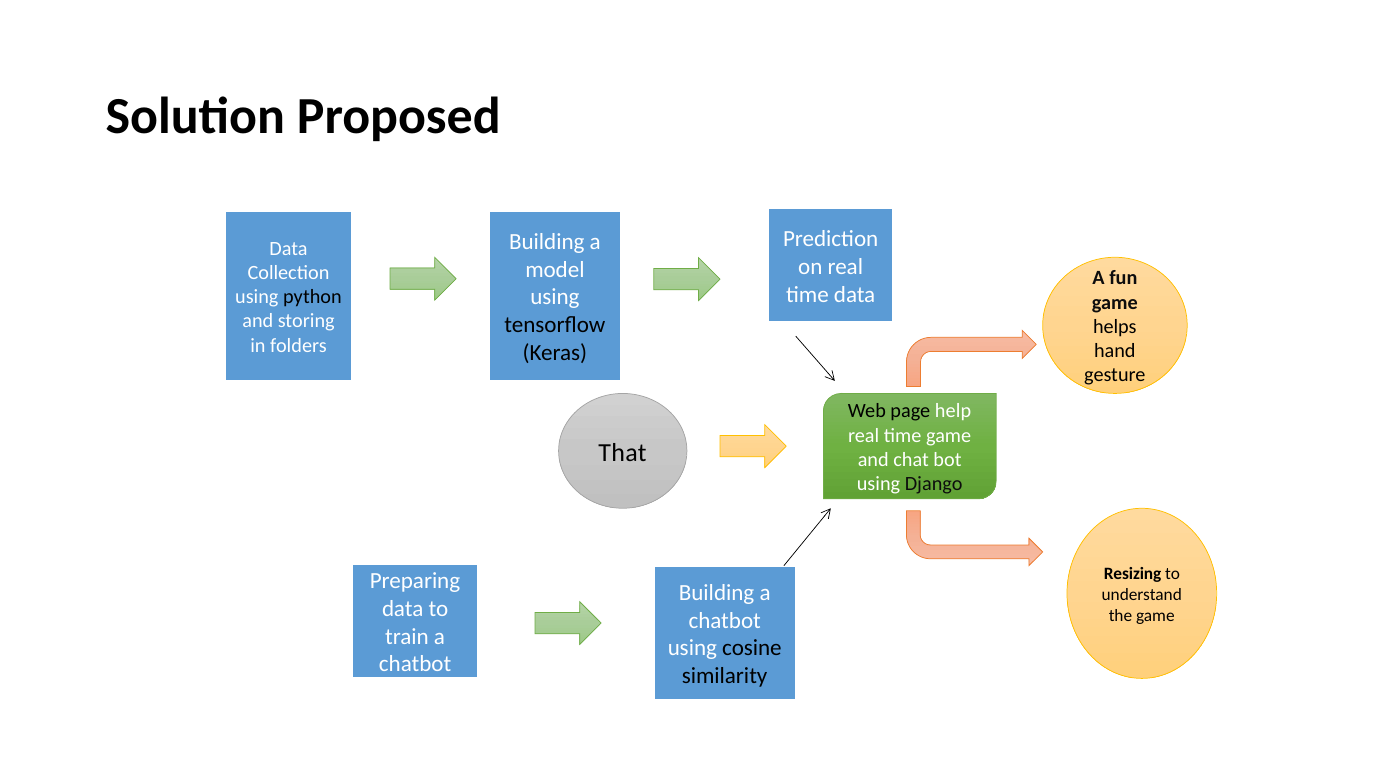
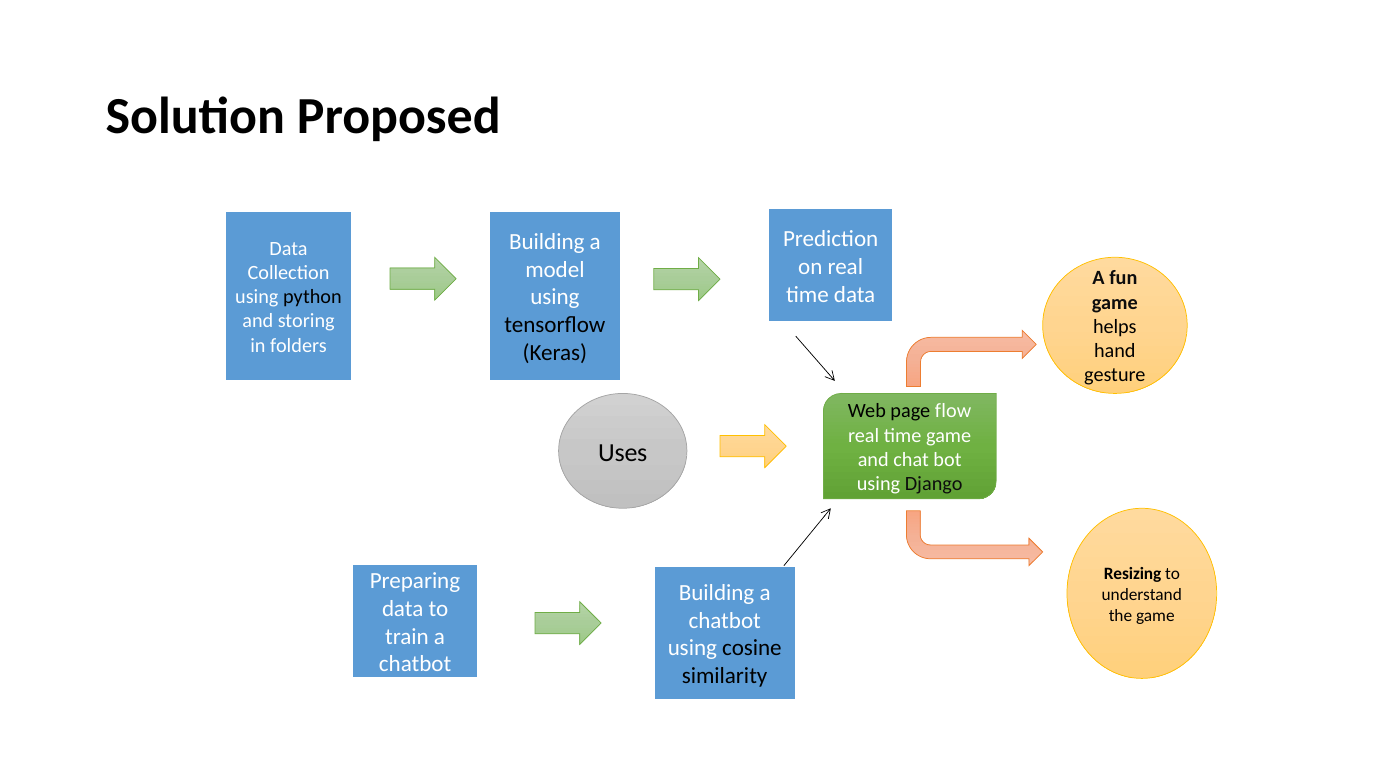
help: help -> flow (953, 411)
That: That -> Uses (623, 453)
